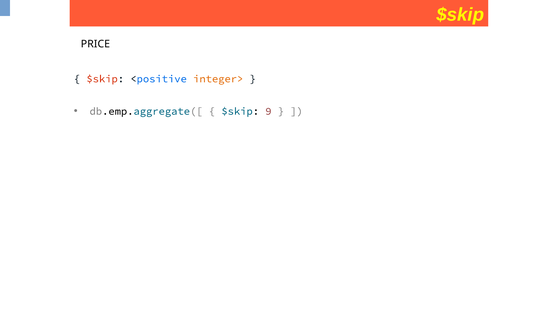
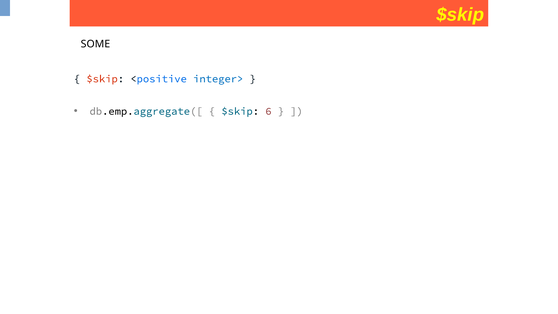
PRICE: PRICE -> SOME (95, 44)
integer> colour: orange -> blue (218, 79)
9: 9 -> 6 (268, 111)
